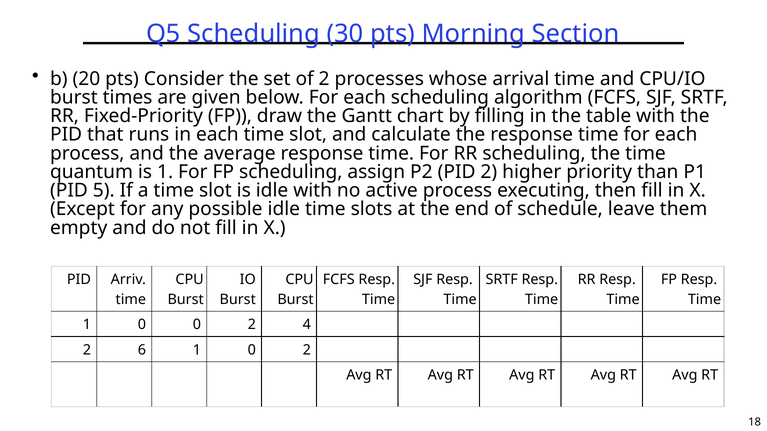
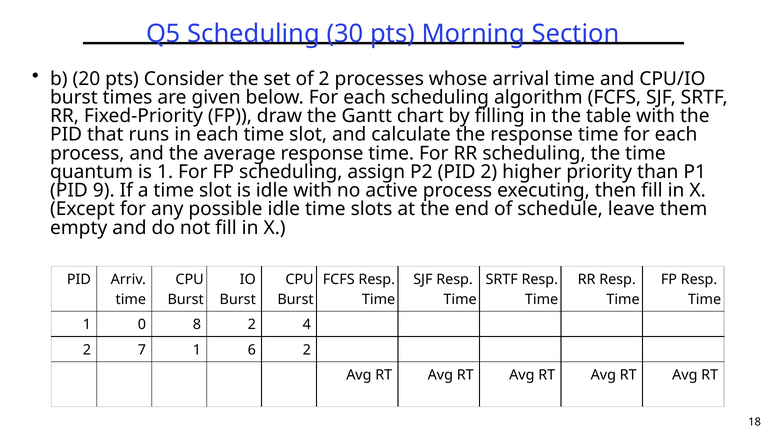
5: 5 -> 9 (104, 191)
0 0: 0 -> 8 (197, 325)
6: 6 -> 7 (142, 350)
0: 0 -> 6 (252, 350)
